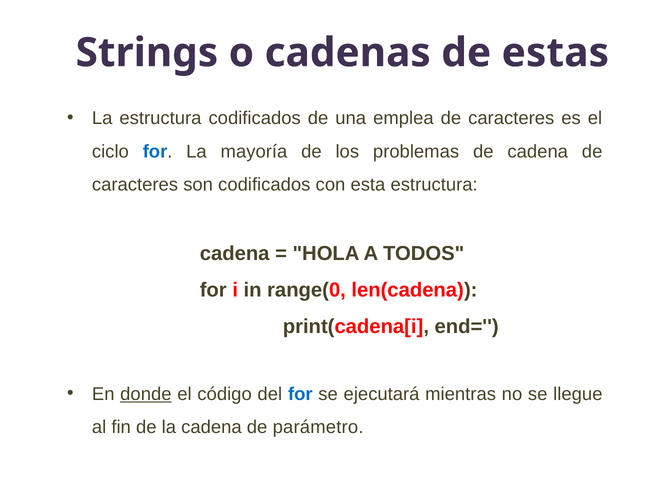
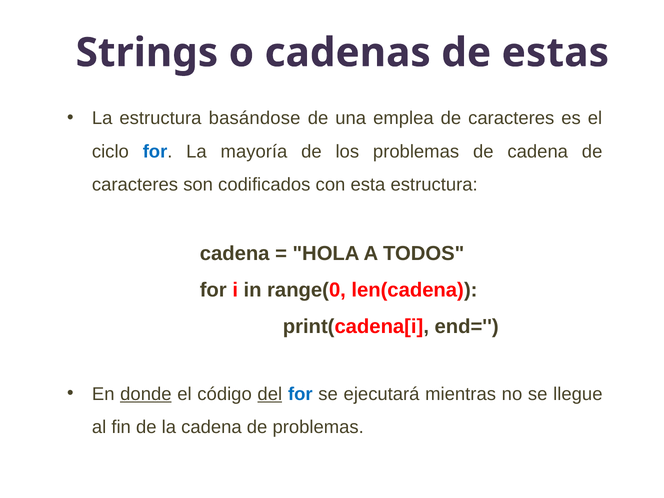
estructura codificados: codificados -> basándose (255, 118)
del underline: none -> present (270, 394)
de parámetro: parámetro -> problemas (318, 427)
